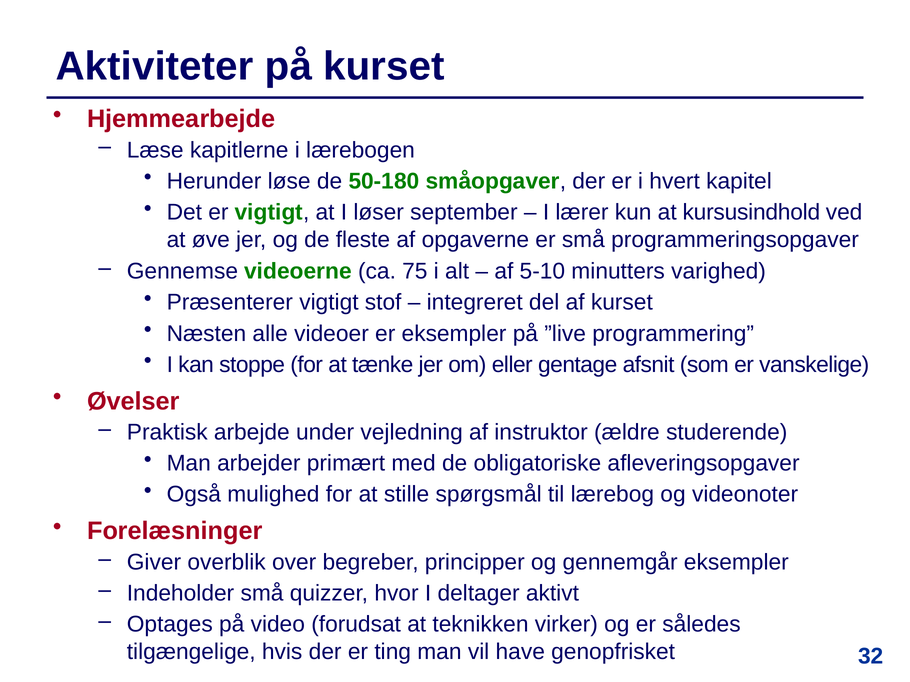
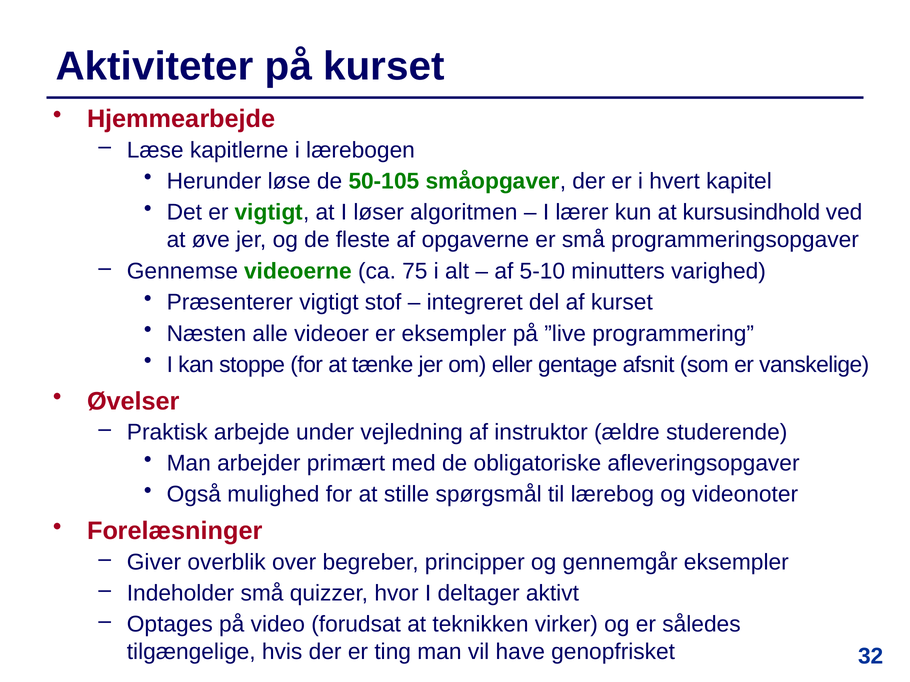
50-180: 50-180 -> 50-105 (384, 181)
september: september -> algoritmen (464, 212)
